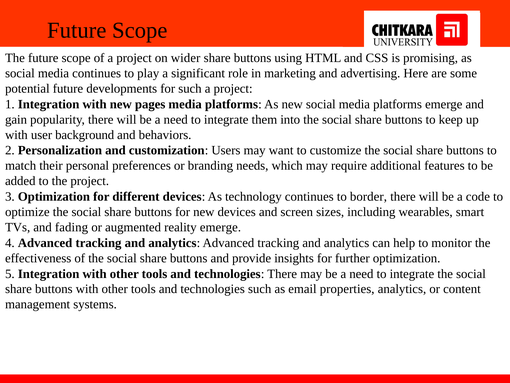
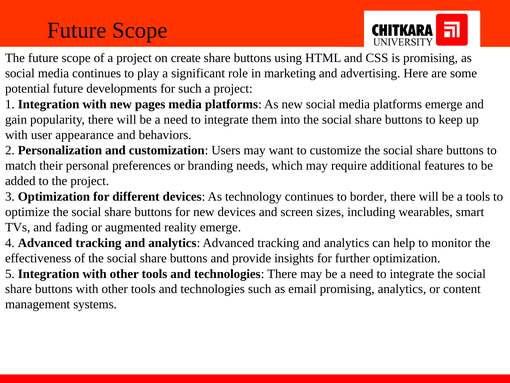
wider: wider -> create (186, 58)
background: background -> appearance (85, 135)
a code: code -> tools (478, 196)
email properties: properties -> promising (347, 289)
